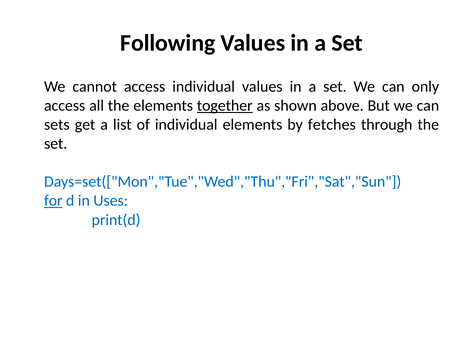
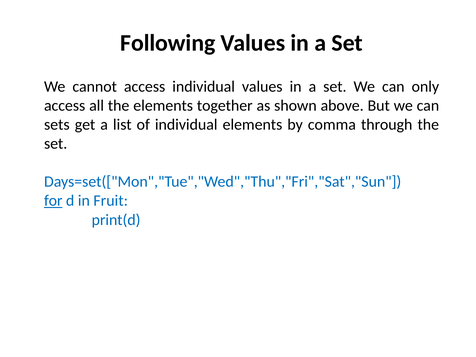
together underline: present -> none (225, 106)
fetches: fetches -> comma (332, 125)
Uses: Uses -> Fruit (111, 201)
